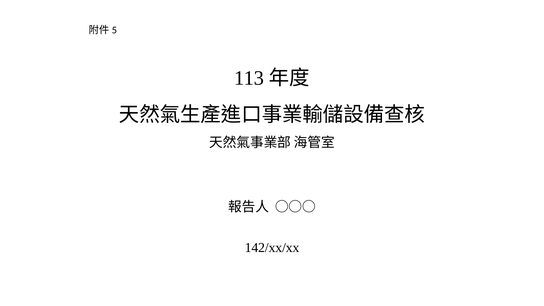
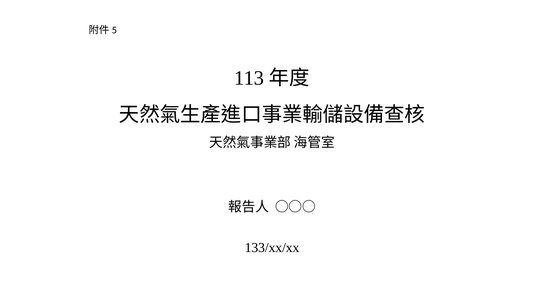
142/xx/xx: 142/xx/xx -> 133/xx/xx (272, 248)
